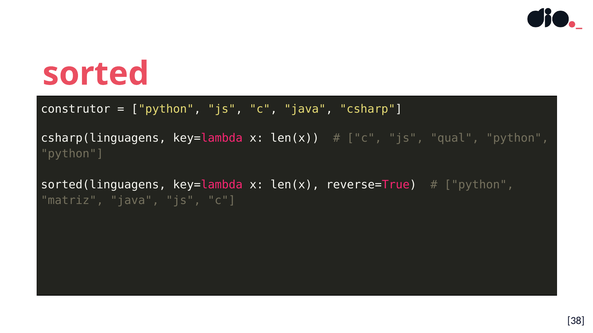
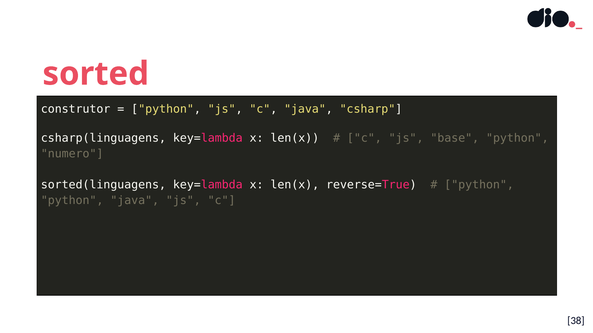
qual: qual -> base (455, 138)
python: python -> numero (72, 154)
matriz: matriz -> python (72, 201)
